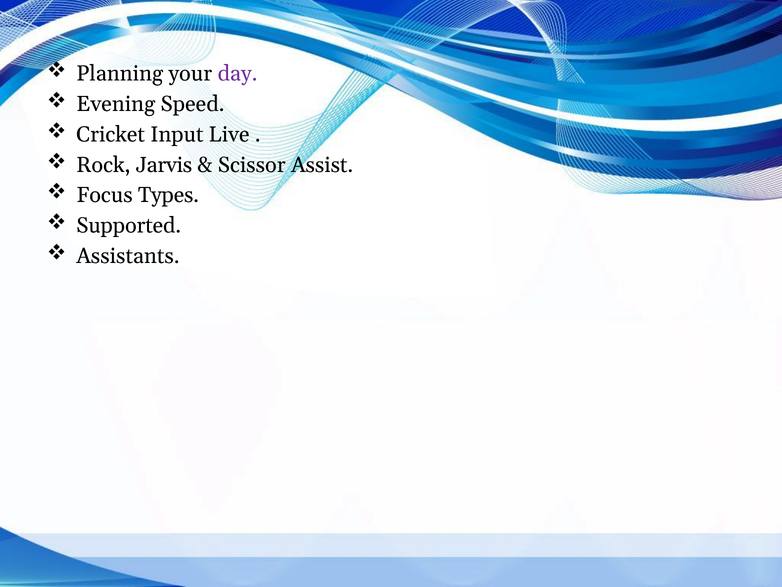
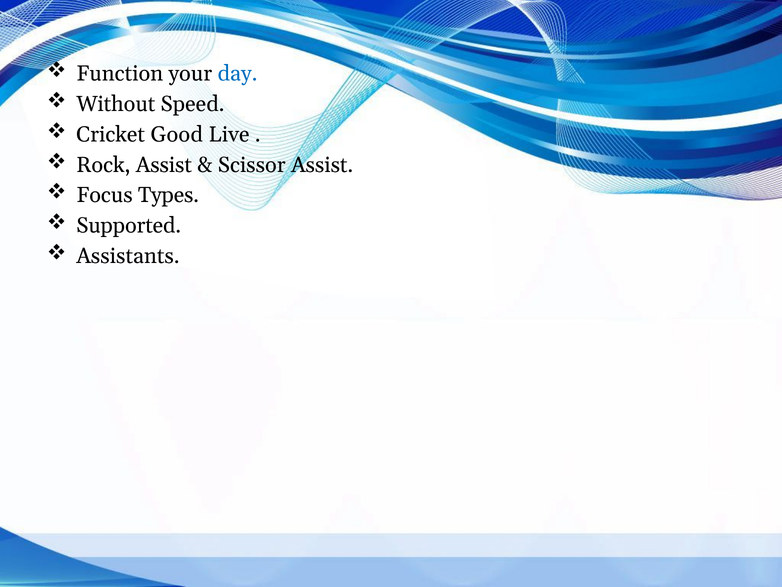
Planning: Planning -> Function (120, 73)
day colour: purple -> blue (238, 73)
Evening: Evening -> Without (116, 104)
Input: Input -> Good (177, 134)
Rock Jarvis: Jarvis -> Assist (164, 165)
